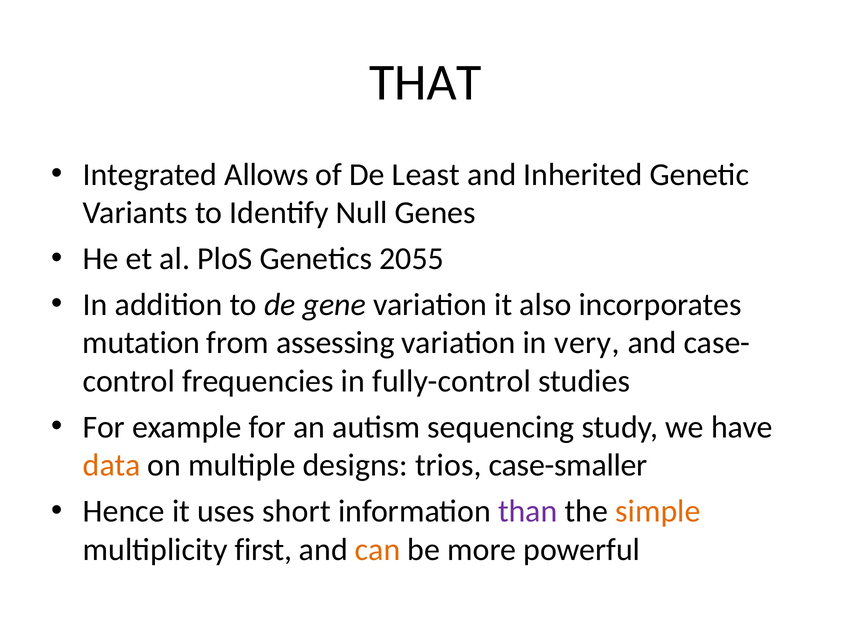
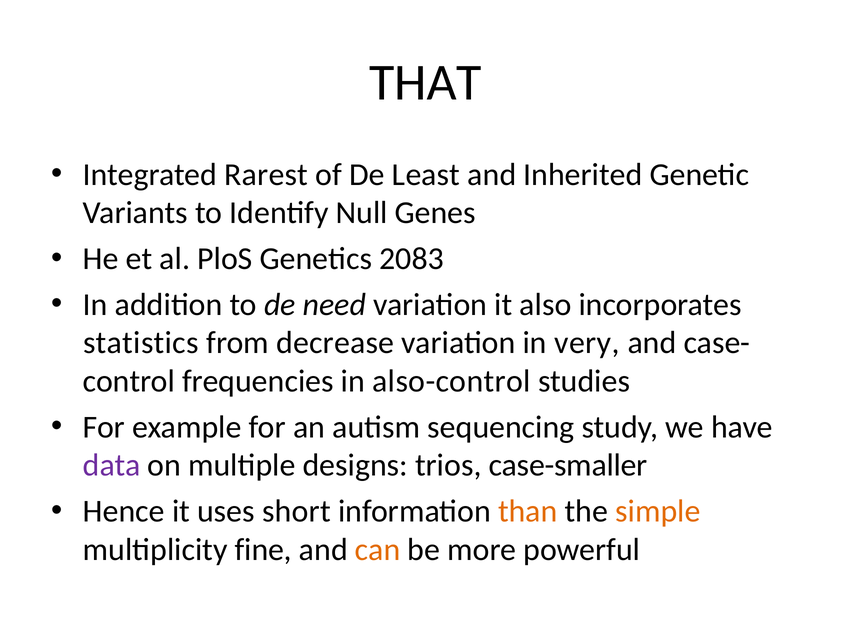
Allows: Allows -> Rarest (266, 175)
2055: 2055 -> 2083 (412, 259)
gene: gene -> need (334, 305)
mutation: mutation -> statistics (141, 343)
assessing: assessing -> decrease (335, 343)
fully-control: fully-control -> also-control (451, 381)
data colour: orange -> purple (112, 466)
than colour: purple -> orange (528, 511)
first: first -> fine (263, 550)
